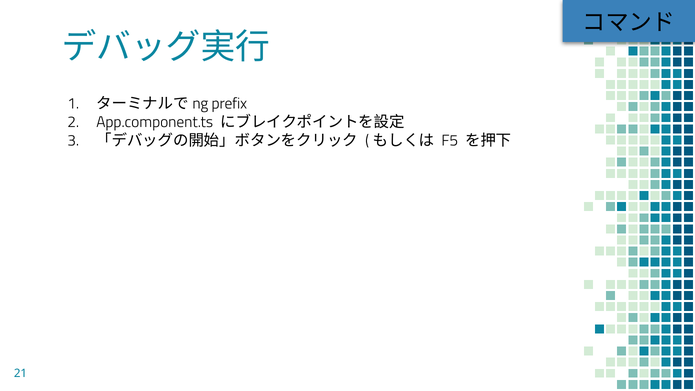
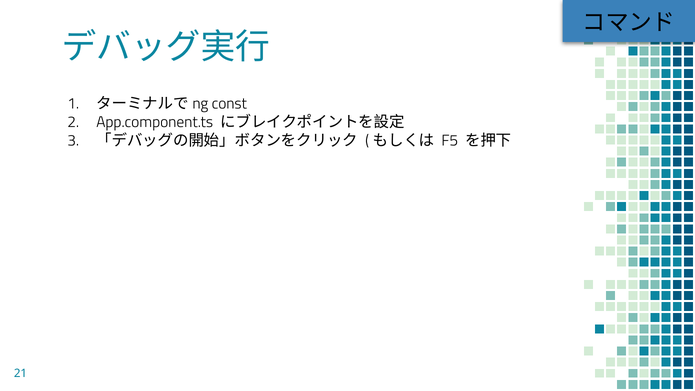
prefix: prefix -> const (229, 104)
